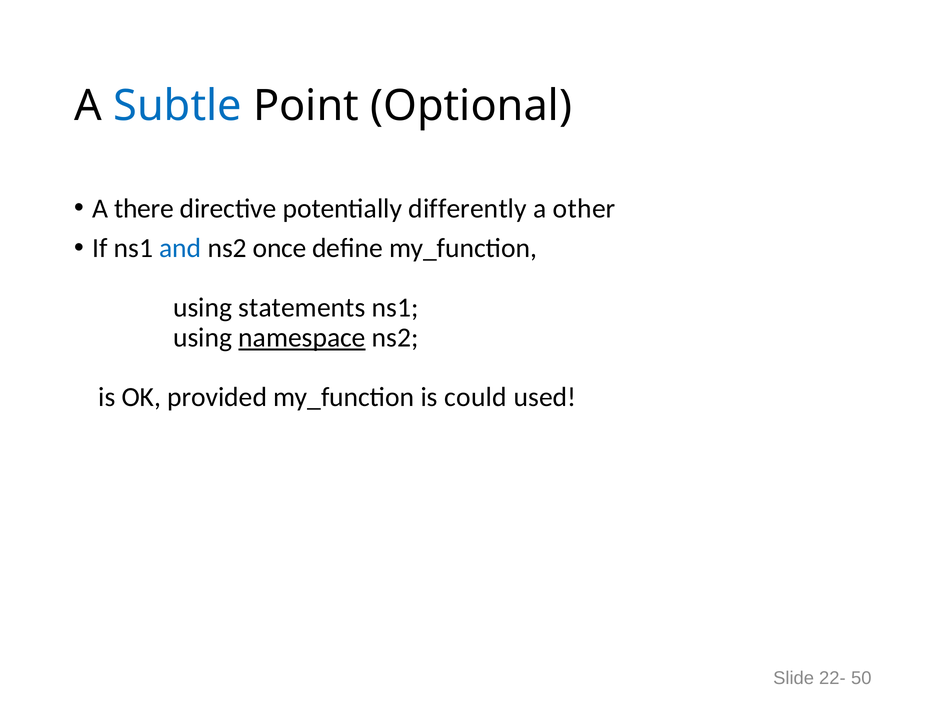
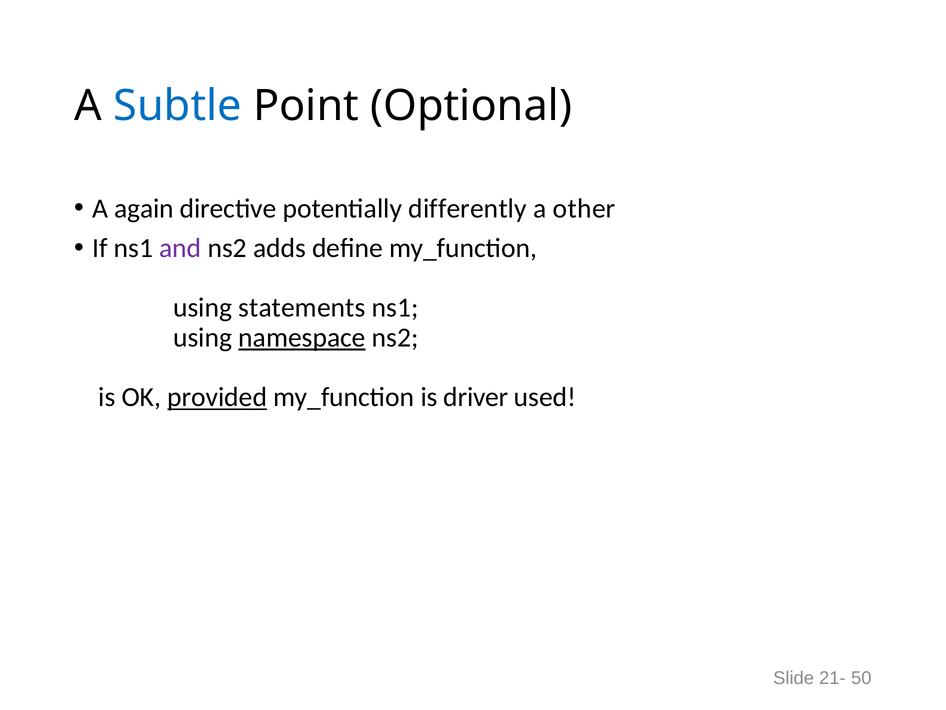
there: there -> again (144, 208)
and colour: blue -> purple (180, 248)
once: once -> adds (279, 248)
provided underline: none -> present (217, 397)
could: could -> driver (476, 397)
22-: 22- -> 21- (832, 678)
